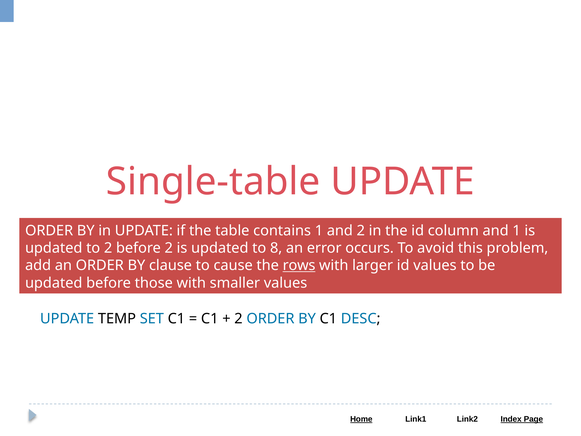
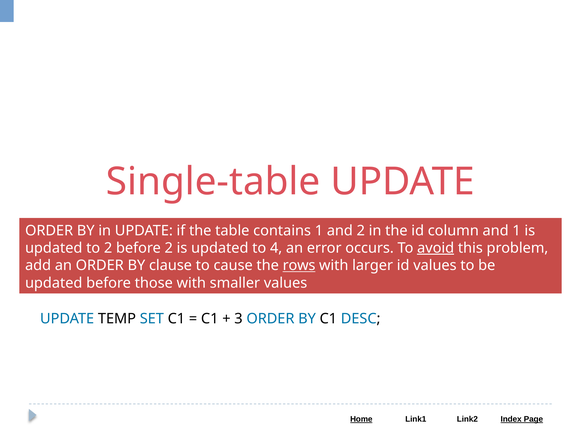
8: 8 -> 4 (276, 248)
avoid underline: none -> present (436, 248)
2: 2 -> 3 (238, 318)
